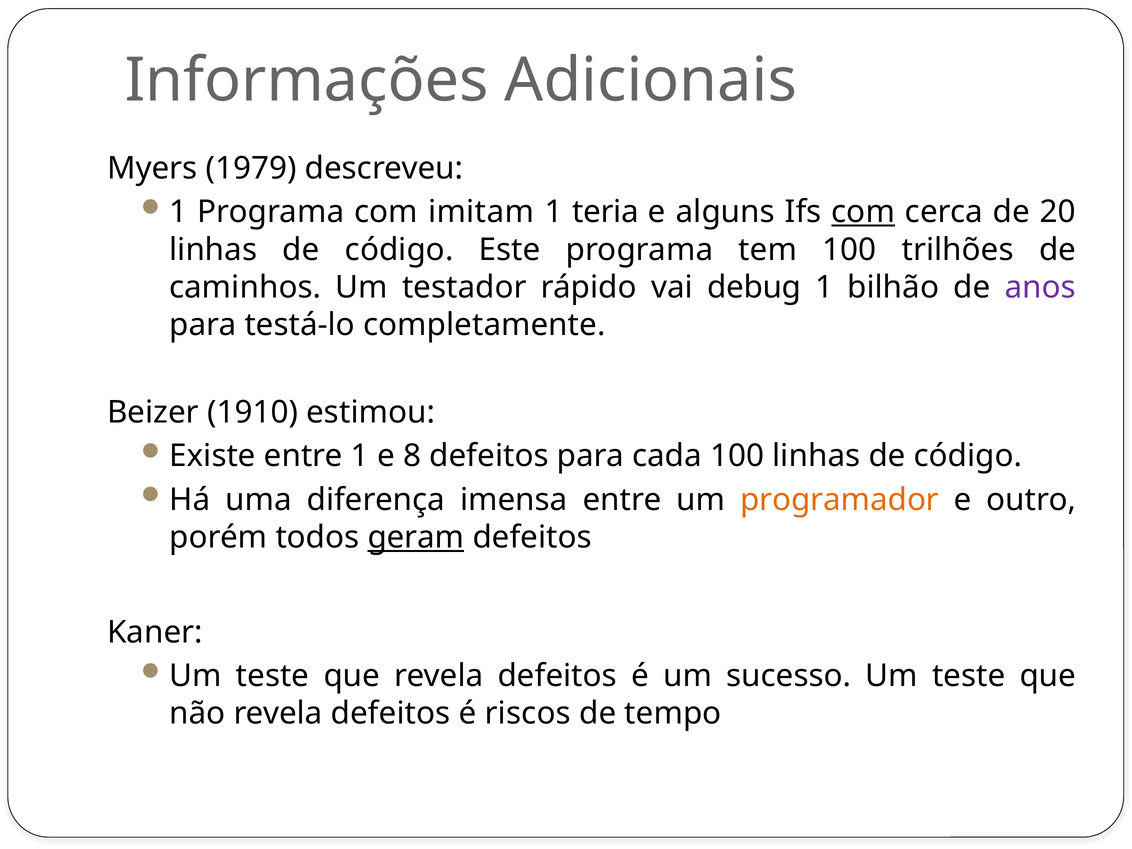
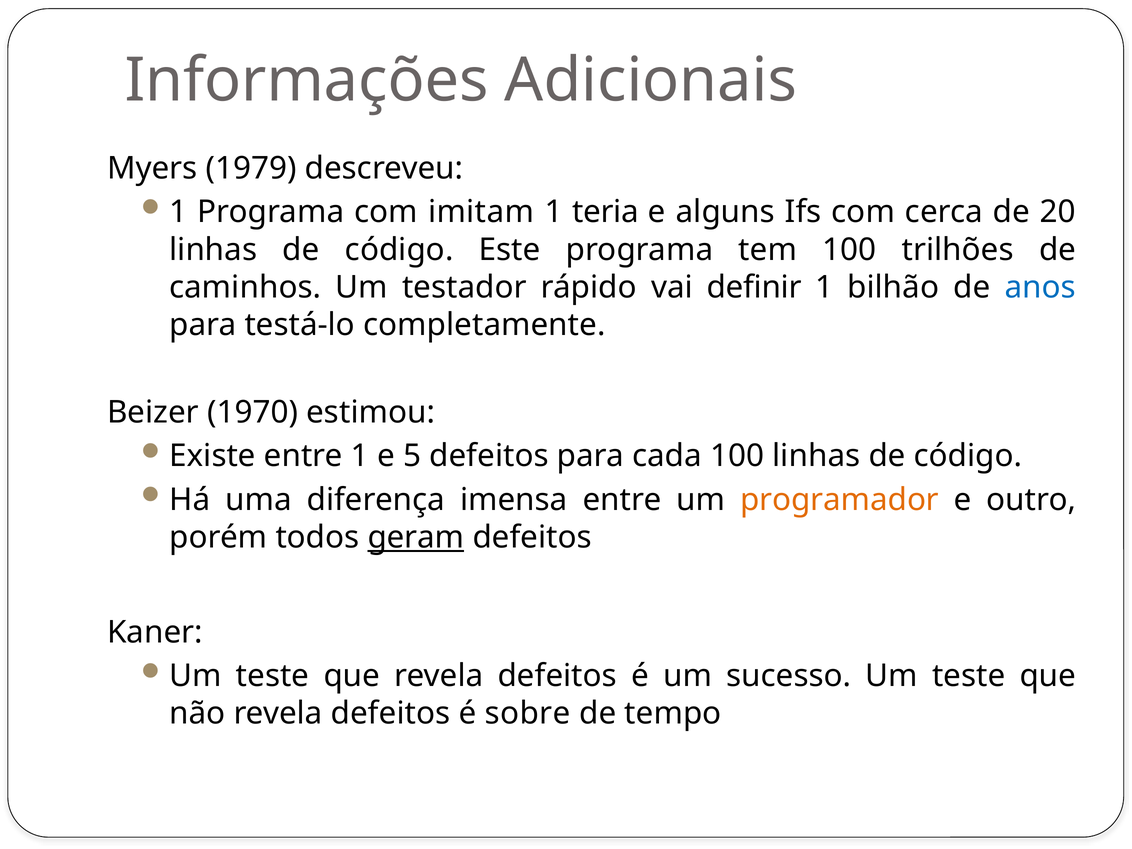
com underline: present -> none (863, 212)
debug: debug -> definir (754, 287)
anos colour: purple -> blue (1040, 287)
1910: 1910 -> 1970 (253, 412)
8: 8 -> 5 (412, 456)
riscos: riscos -> sobre (528, 714)
